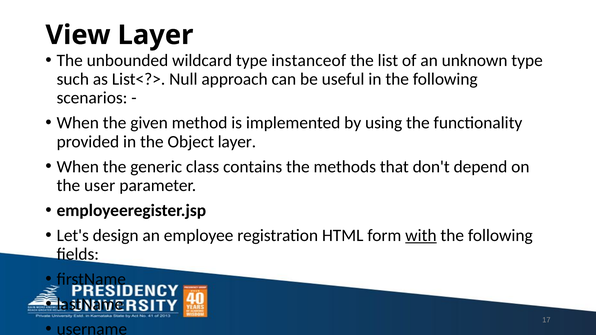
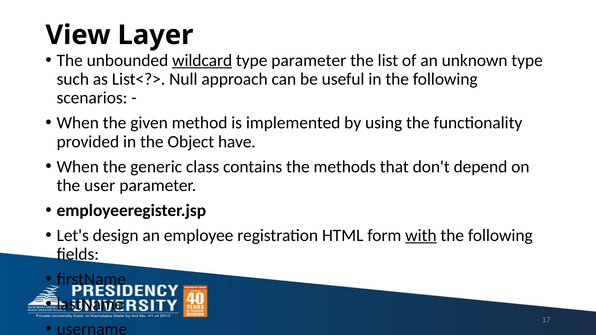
wildcard underline: none -> present (202, 60)
type instanceof: instanceof -> parameter (309, 60)
Object layer: layer -> have (237, 142)
